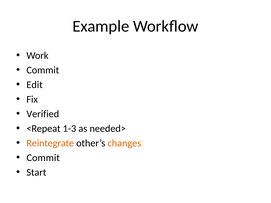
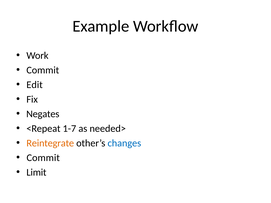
Verified: Verified -> Negates (43, 114)
1-3: 1-3 -> 1-7 (69, 129)
changes colour: orange -> blue (124, 143)
Start: Start -> Limit (36, 173)
